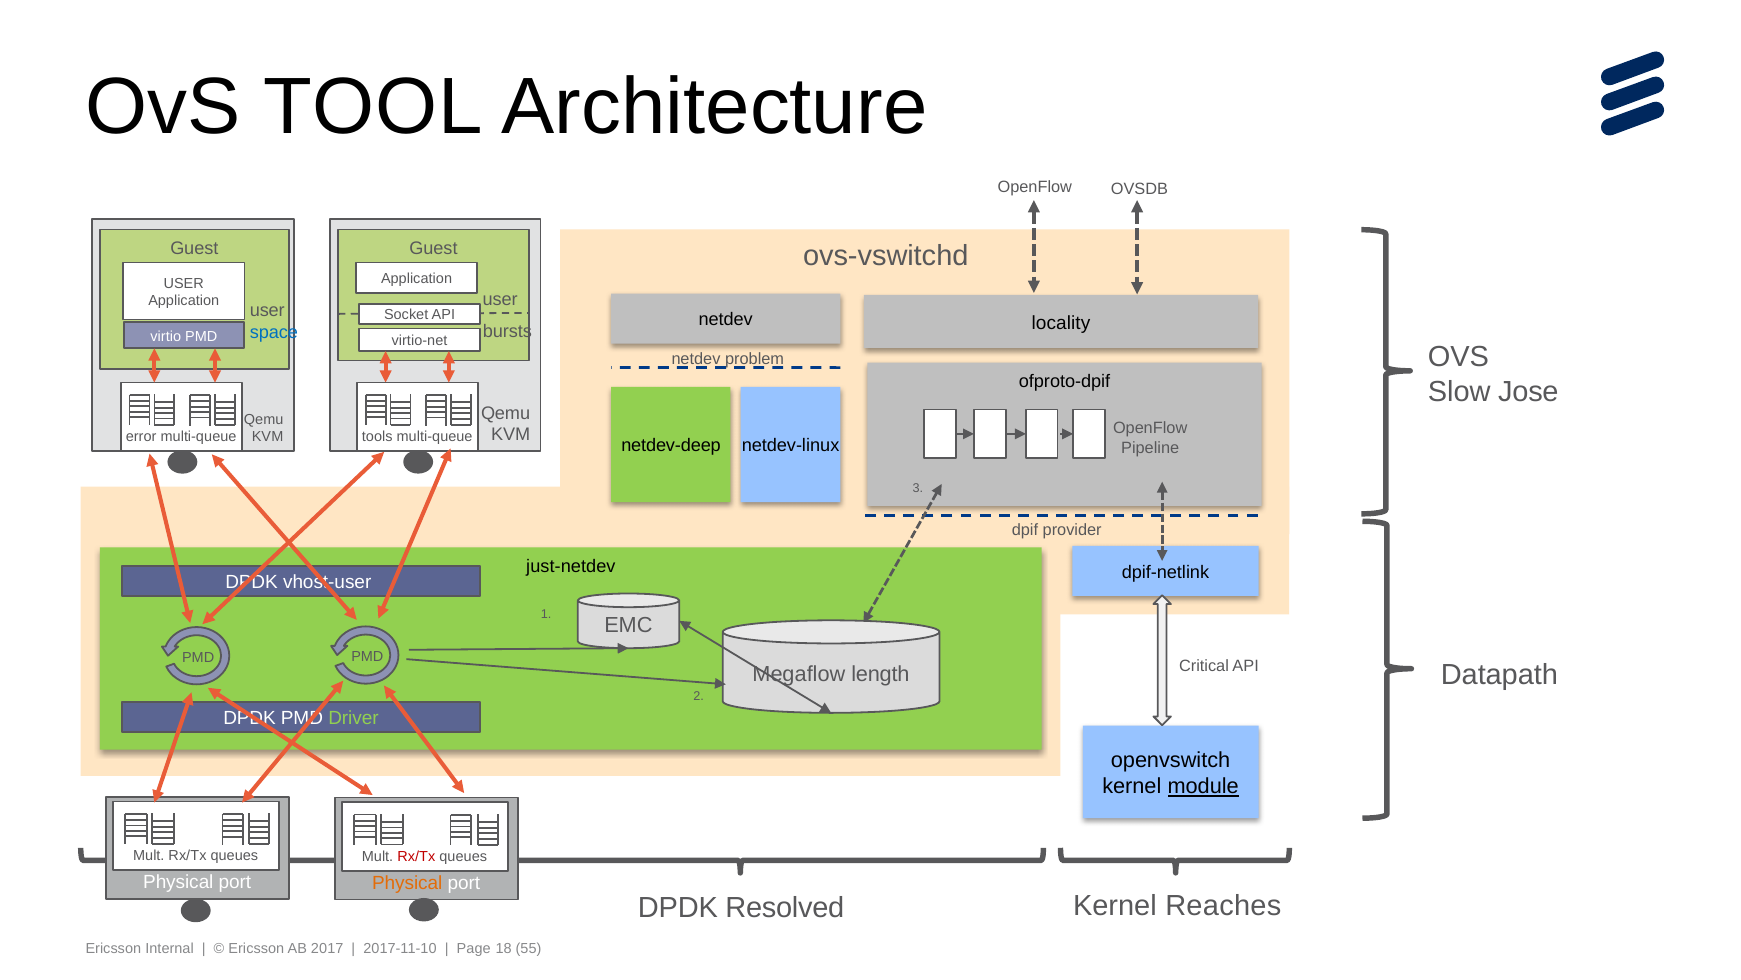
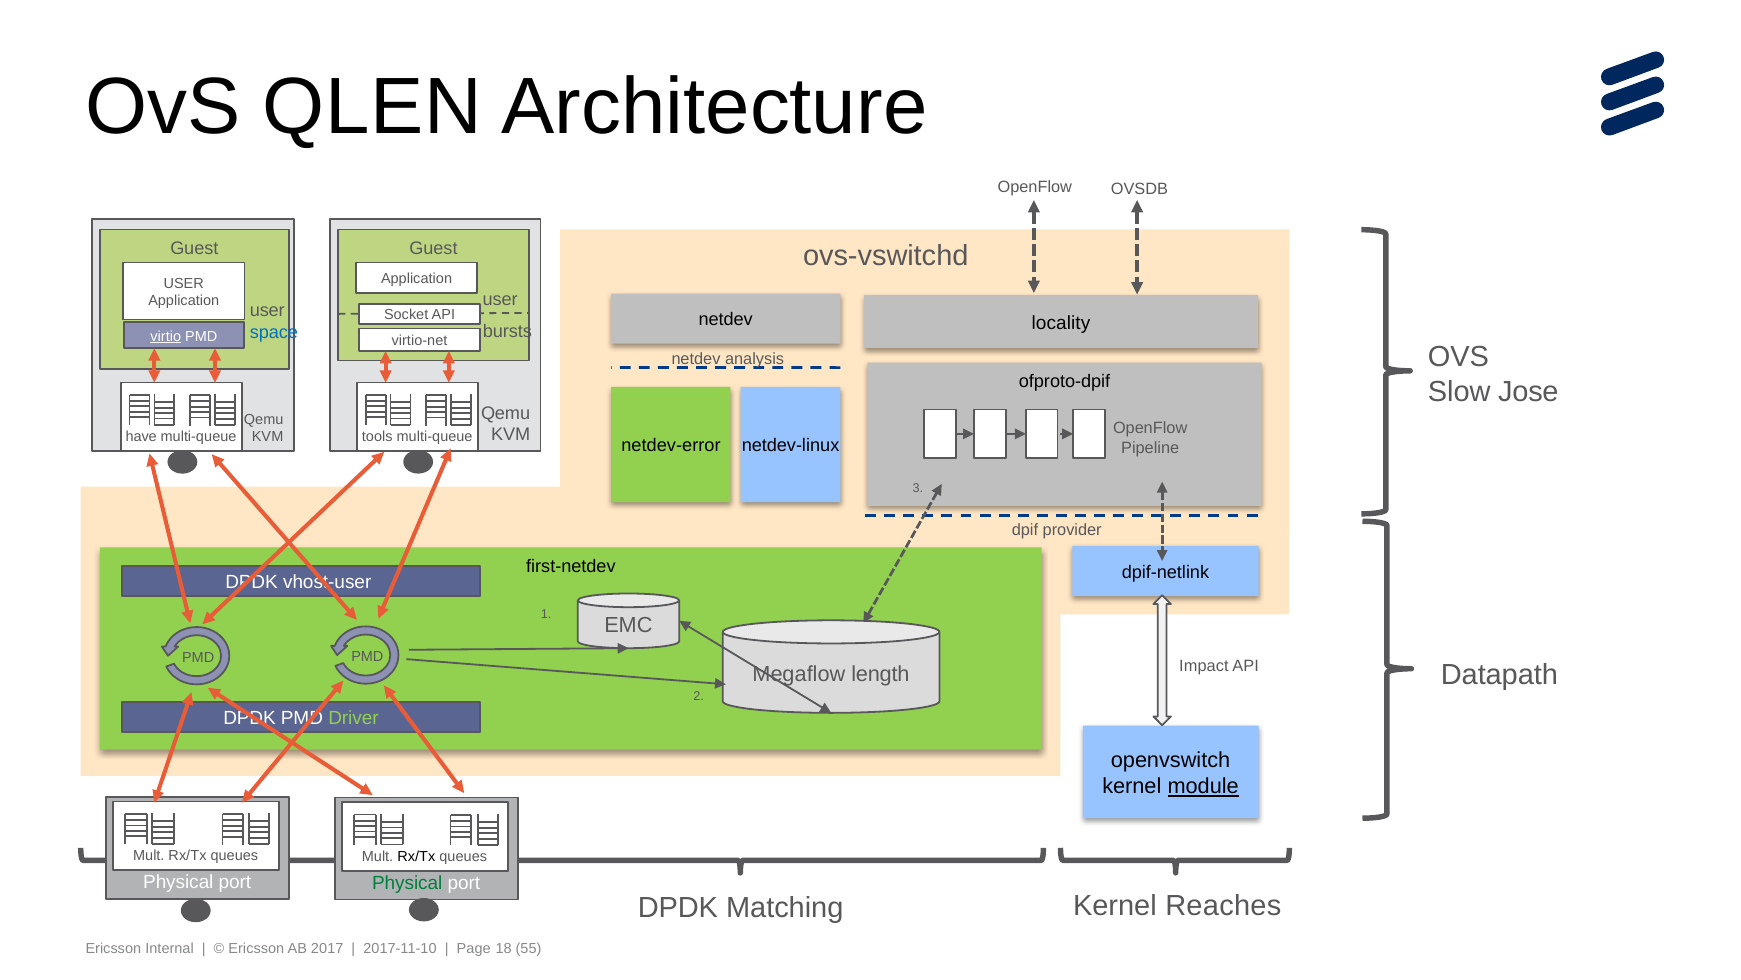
TOOL: TOOL -> QLEN (373, 107)
virtio underline: none -> present (166, 336)
problem: problem -> analysis (755, 359)
error: error -> have (141, 437)
netdev-deep: netdev-deep -> netdev-error (671, 446)
just-netdev: just-netdev -> first-netdev (571, 566)
Critical: Critical -> Impact (1204, 666)
Rx/Tx colour: red -> black (416, 856)
Physical colour: orange -> green (407, 882)
Resolved: Resolved -> Matching (785, 907)
